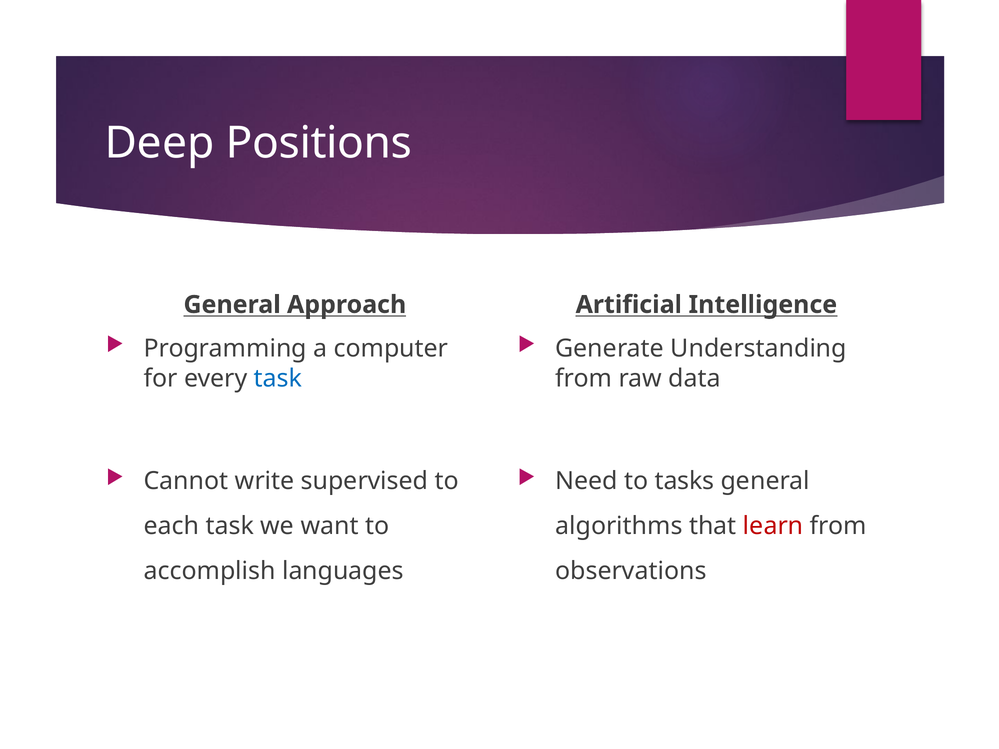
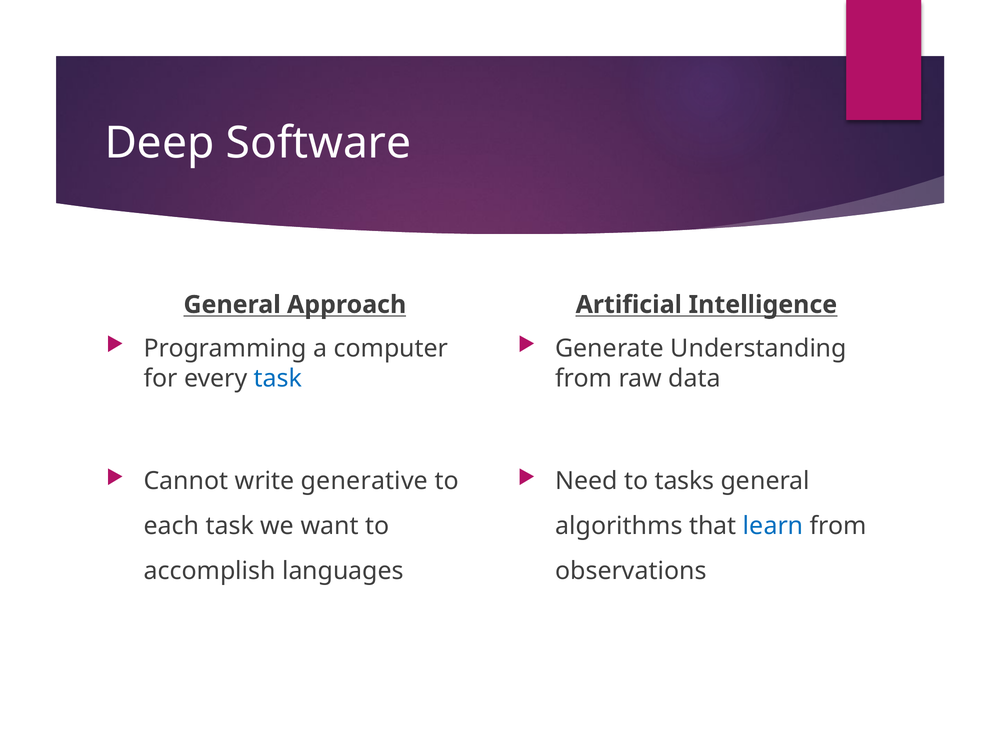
Positions: Positions -> Software (319, 143)
supervised: supervised -> generative (364, 481)
learn colour: red -> blue (773, 526)
